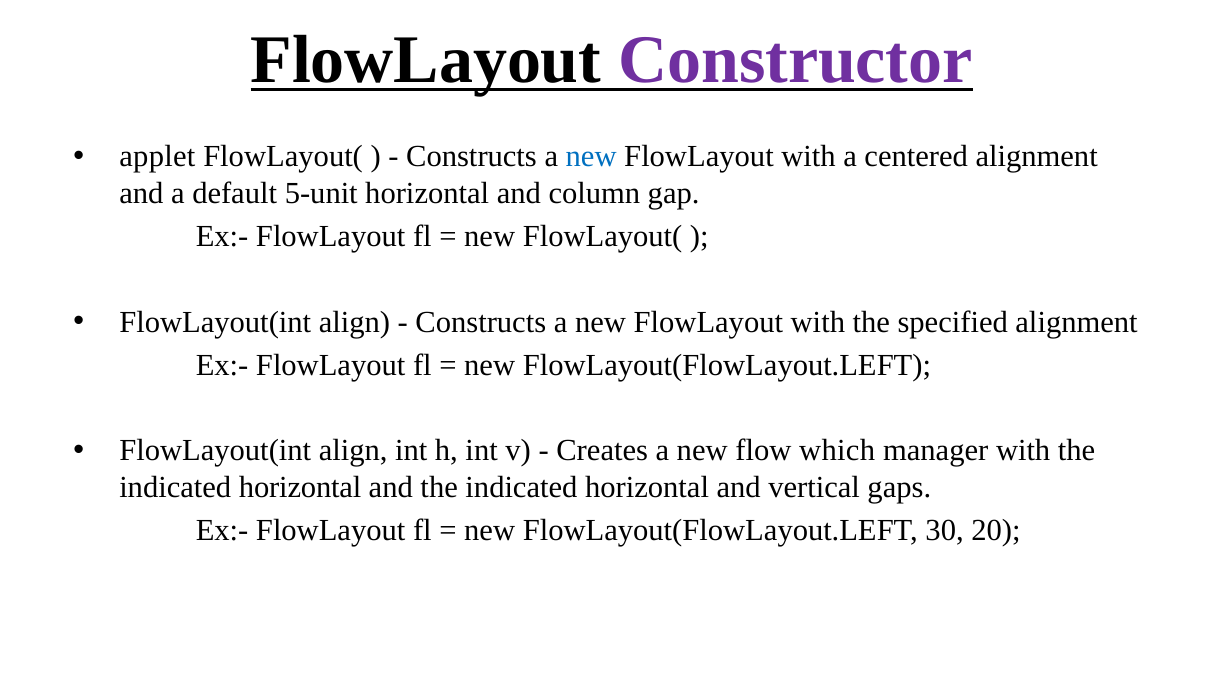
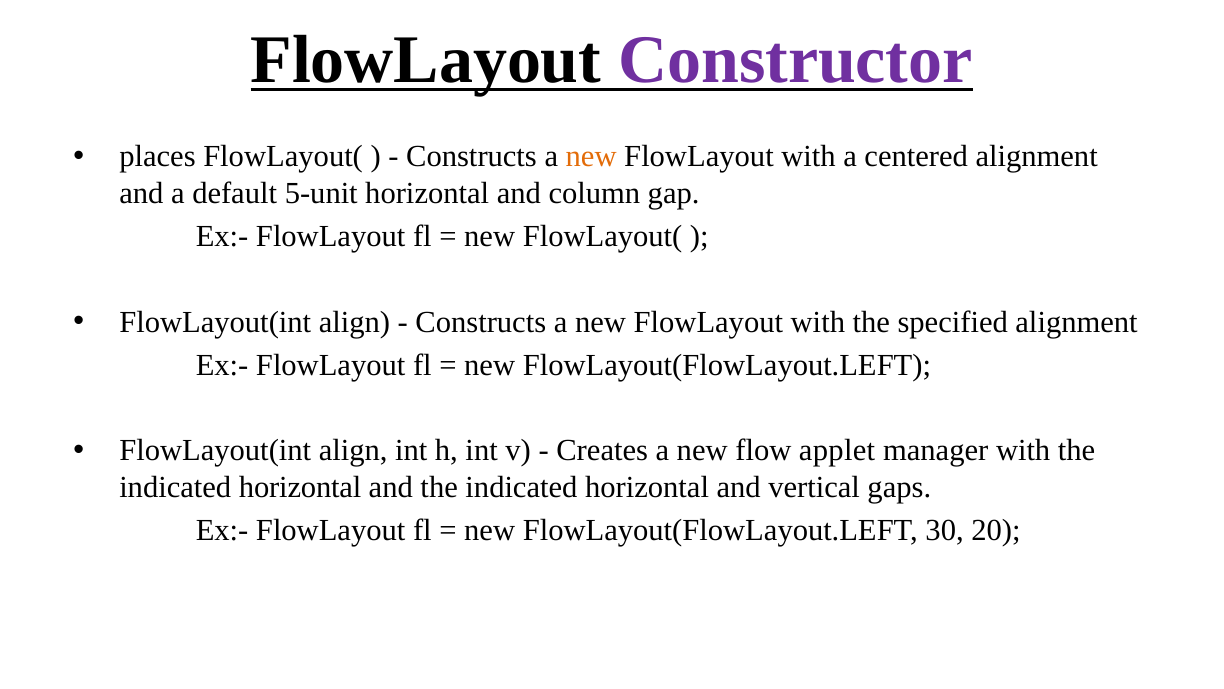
applet: applet -> places (158, 157)
new colour: blue -> orange (591, 157)
which: which -> applet (837, 450)
